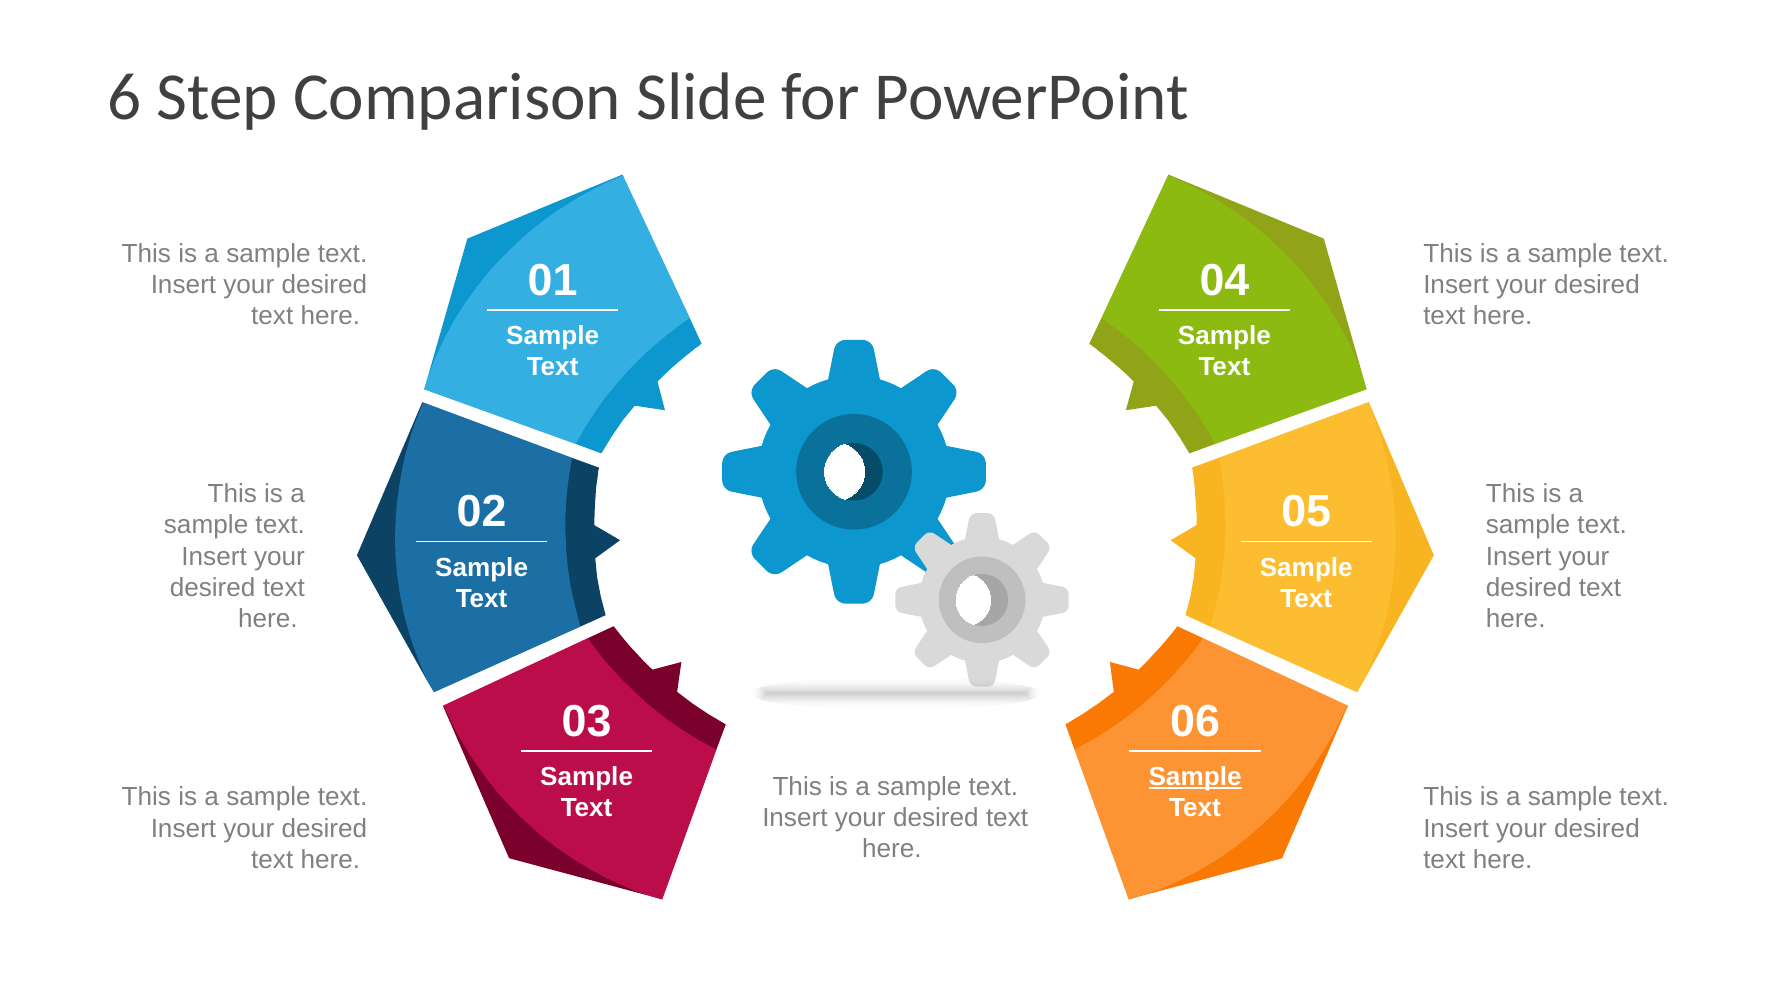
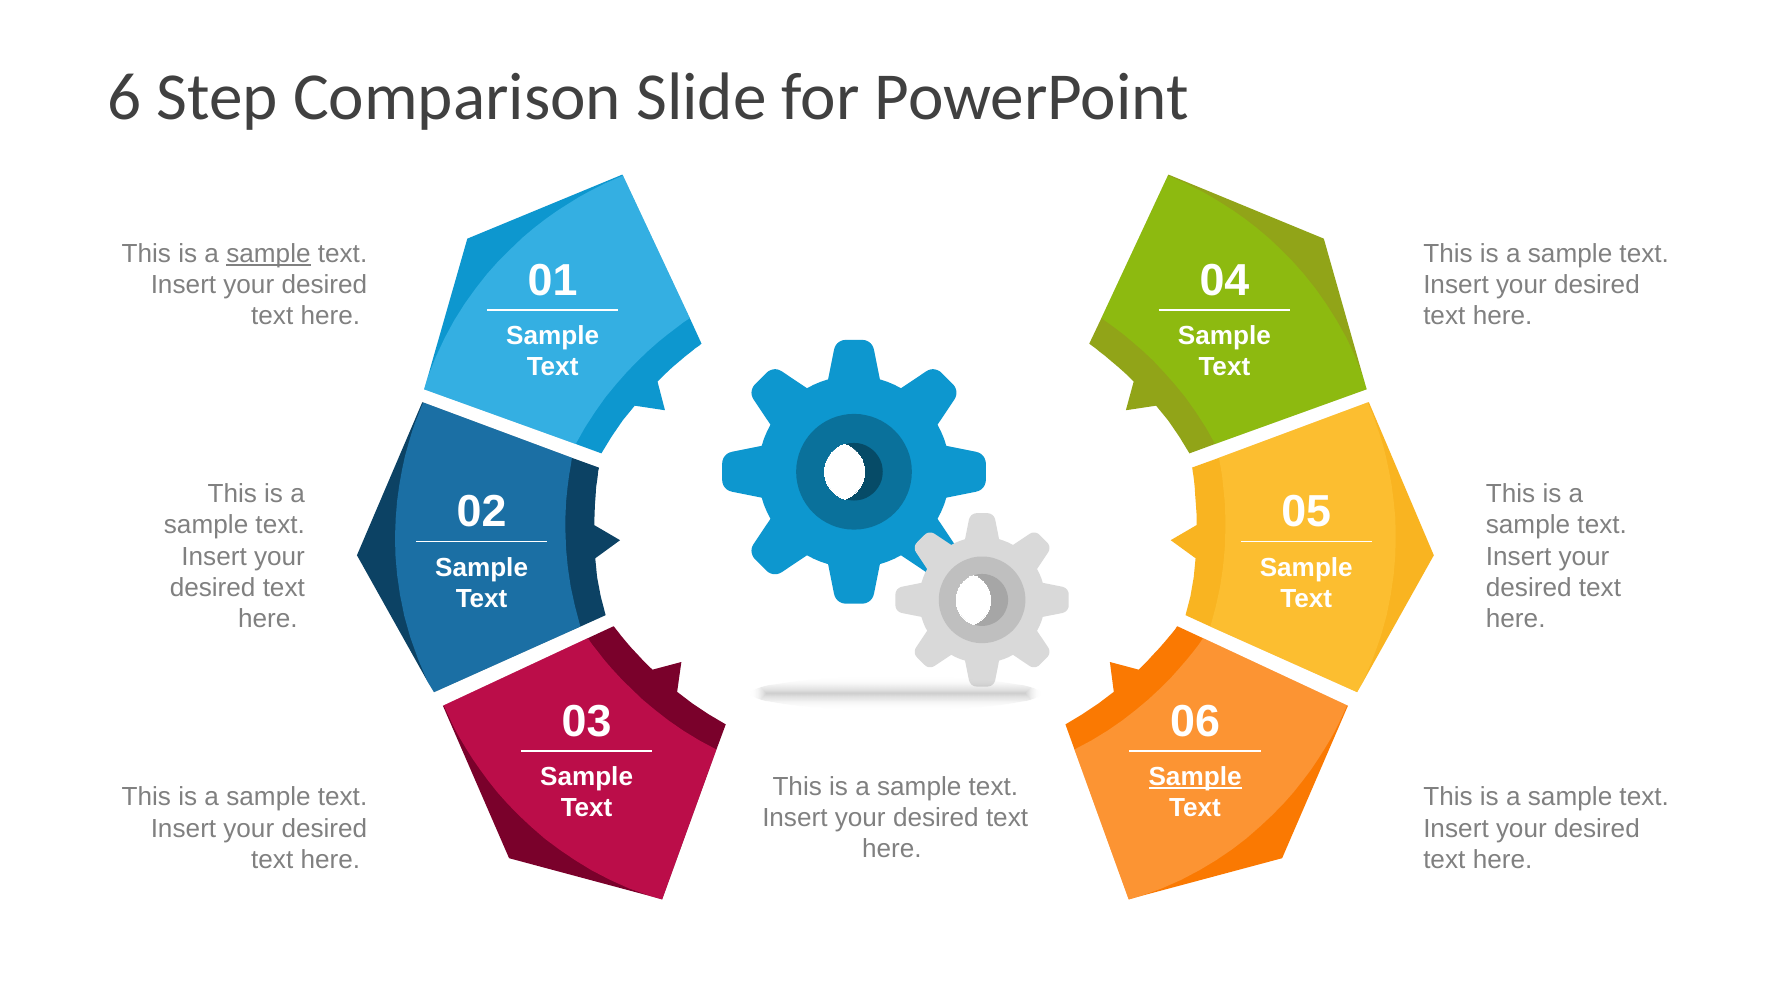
sample underline: none -> present (268, 253)
